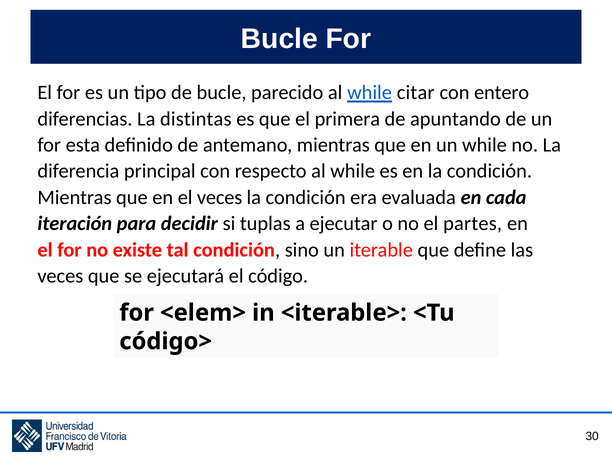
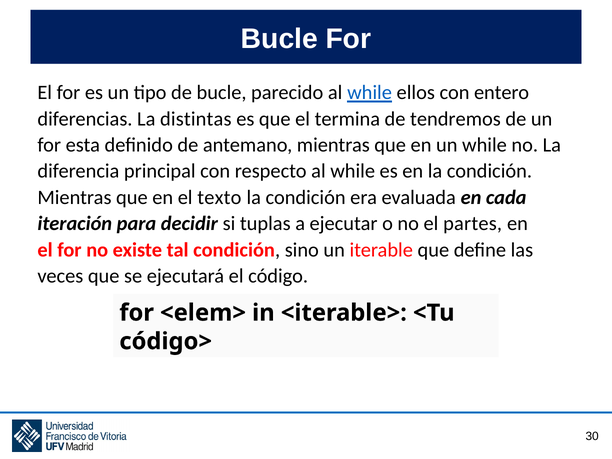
citar: citar -> ellos (416, 93)
primera: primera -> termina (347, 119)
apuntando: apuntando -> tendremos (455, 119)
el veces: veces -> texto (219, 197)
